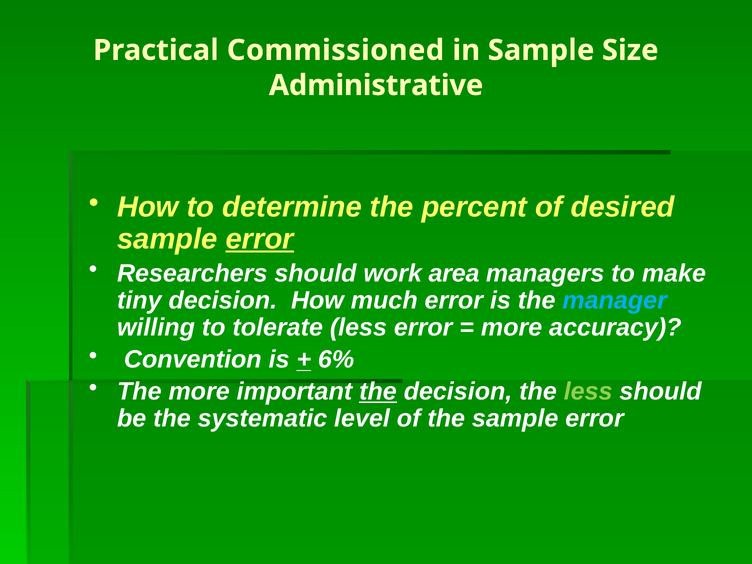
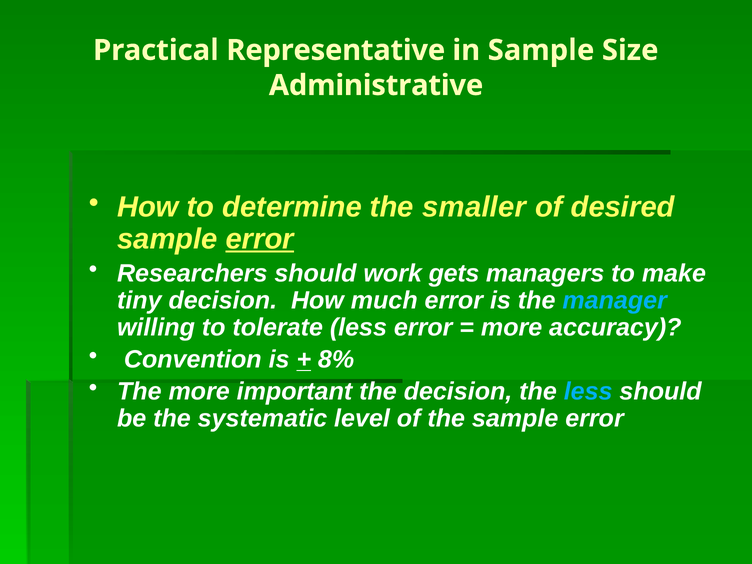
Commissioned: Commissioned -> Representative (336, 50)
percent: percent -> smaller (474, 207)
area: area -> gets (454, 273)
6%: 6% -> 8% (336, 359)
the underline: present -> none (378, 392)
less colour: light green -> light blue (588, 392)
